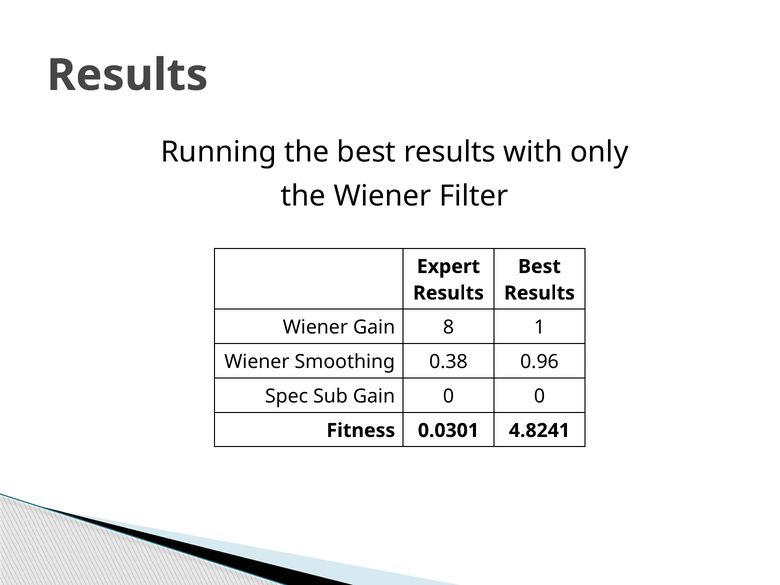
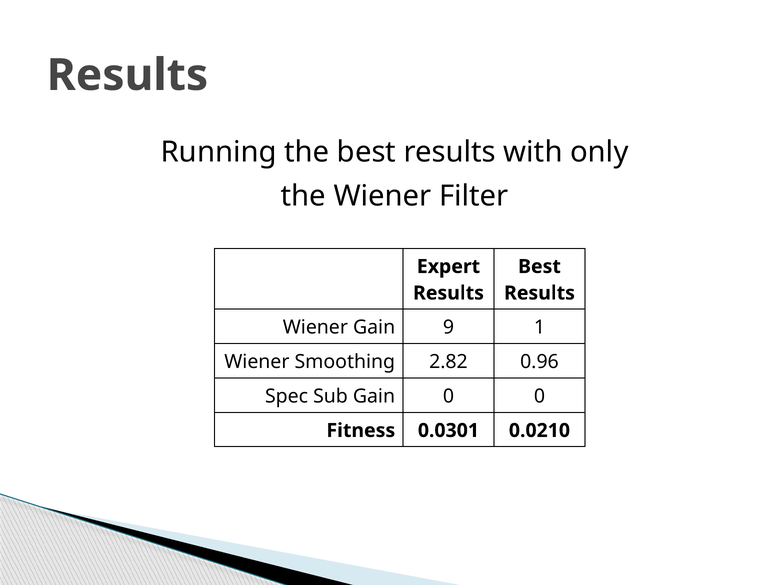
8: 8 -> 9 (449, 327)
0.38: 0.38 -> 2.82 (448, 362)
4.8241: 4.8241 -> 0.0210 (539, 431)
